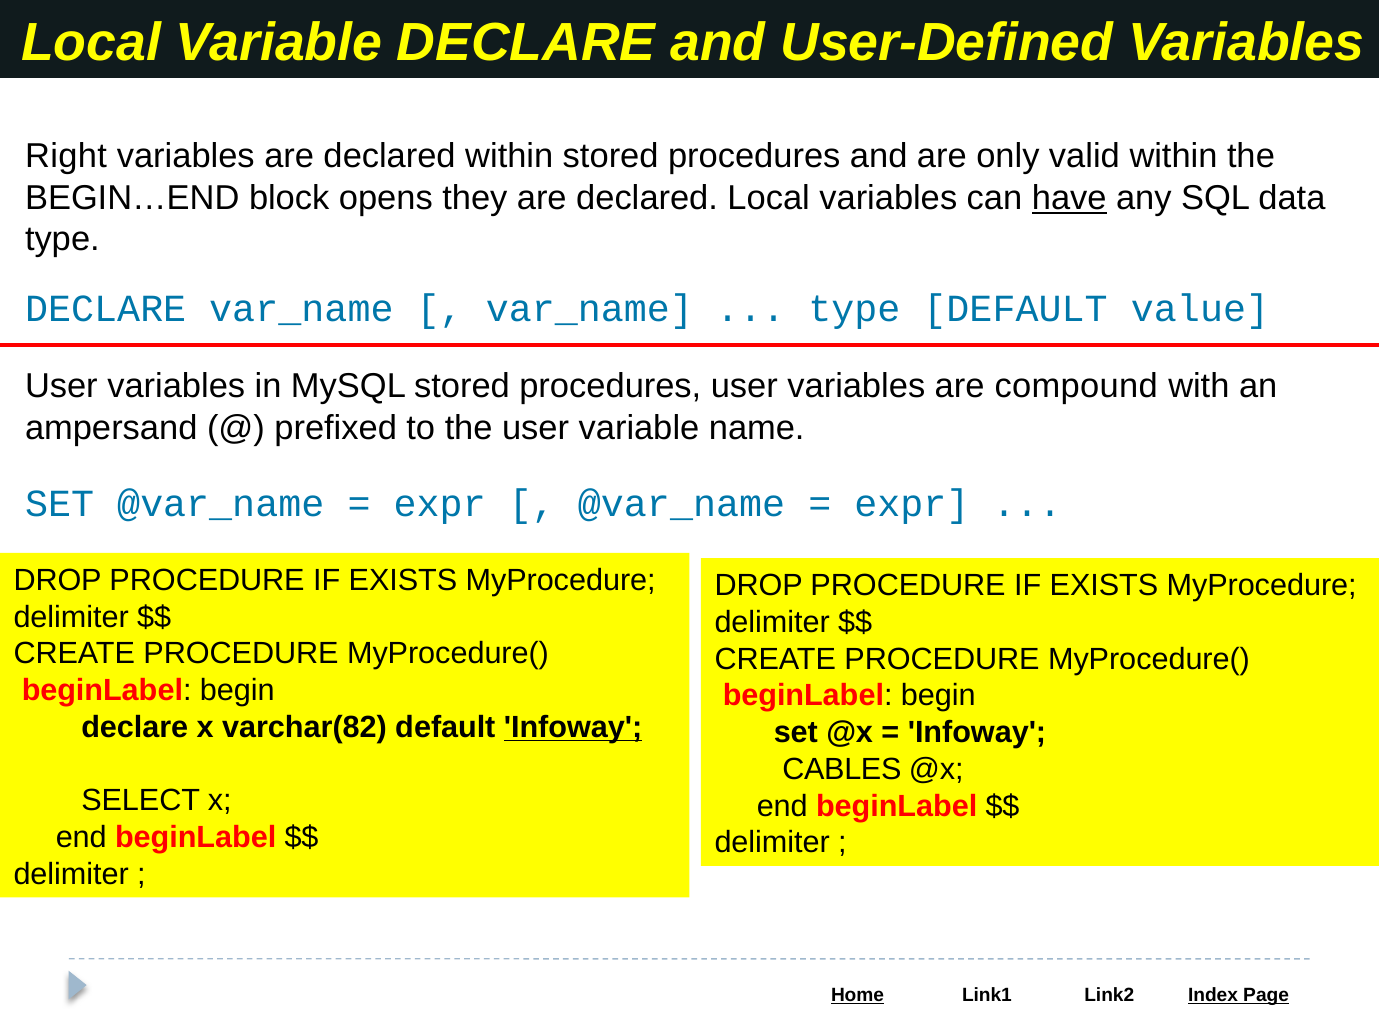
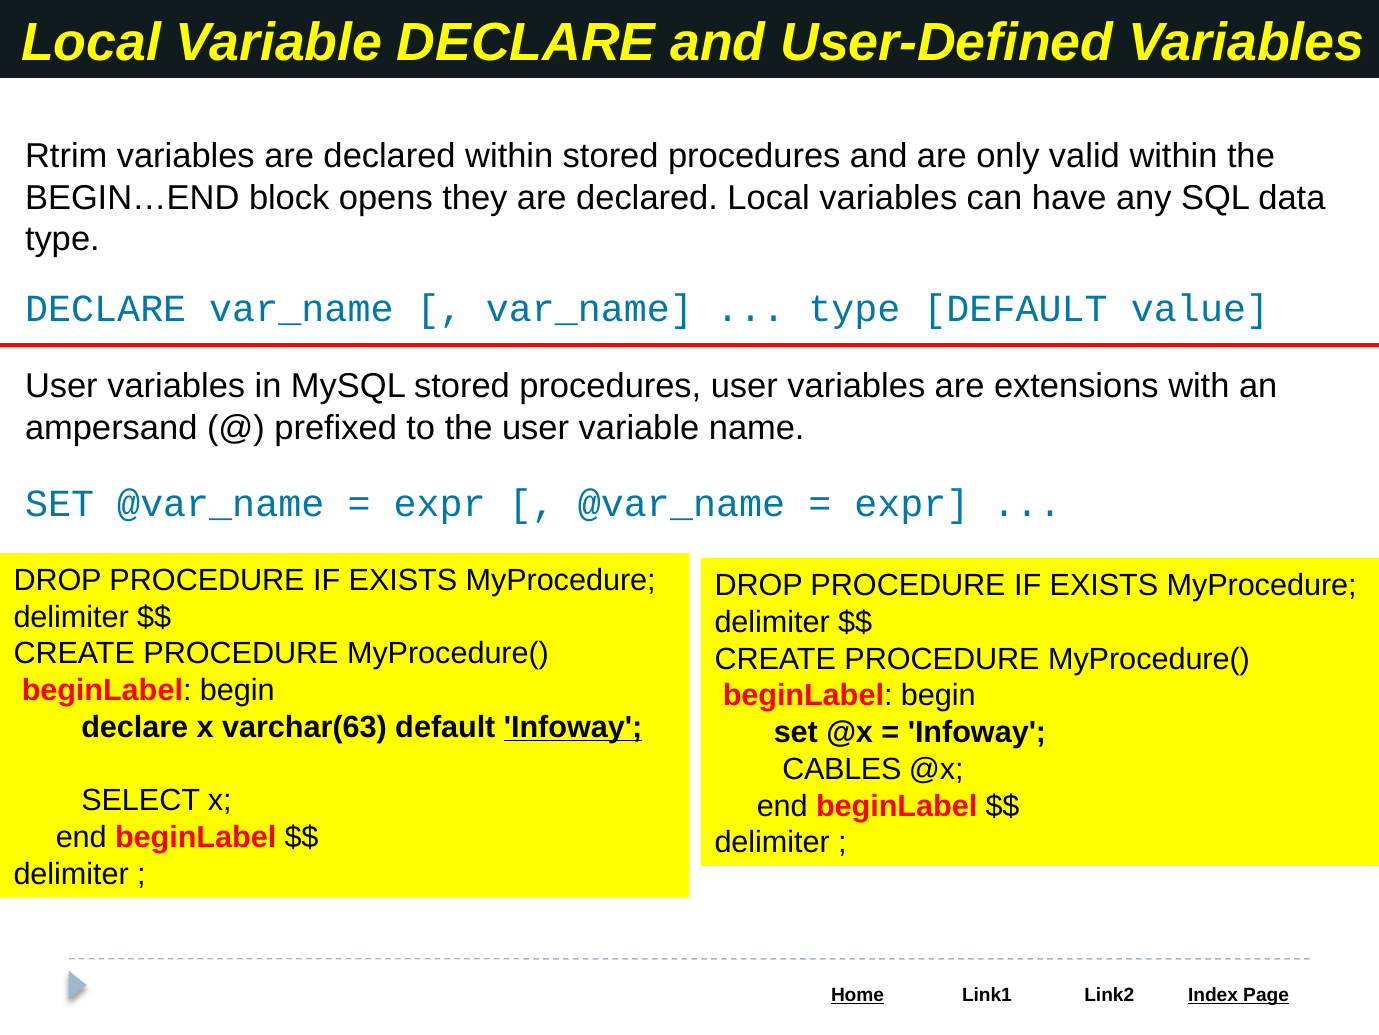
Right: Right -> Rtrim (66, 156)
have underline: present -> none (1069, 198)
compound: compound -> extensions (1076, 386)
varchar(82: varchar(82 -> varchar(63 (304, 727)
